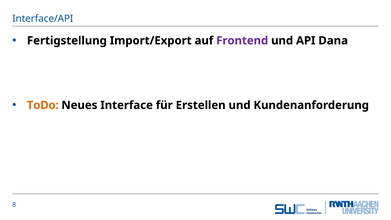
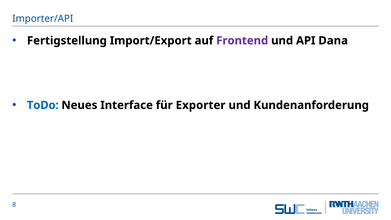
Interface/API: Interface/API -> Importer/API (43, 19)
ToDo colour: orange -> blue (43, 105)
Erstellen: Erstellen -> Exporter (201, 105)
